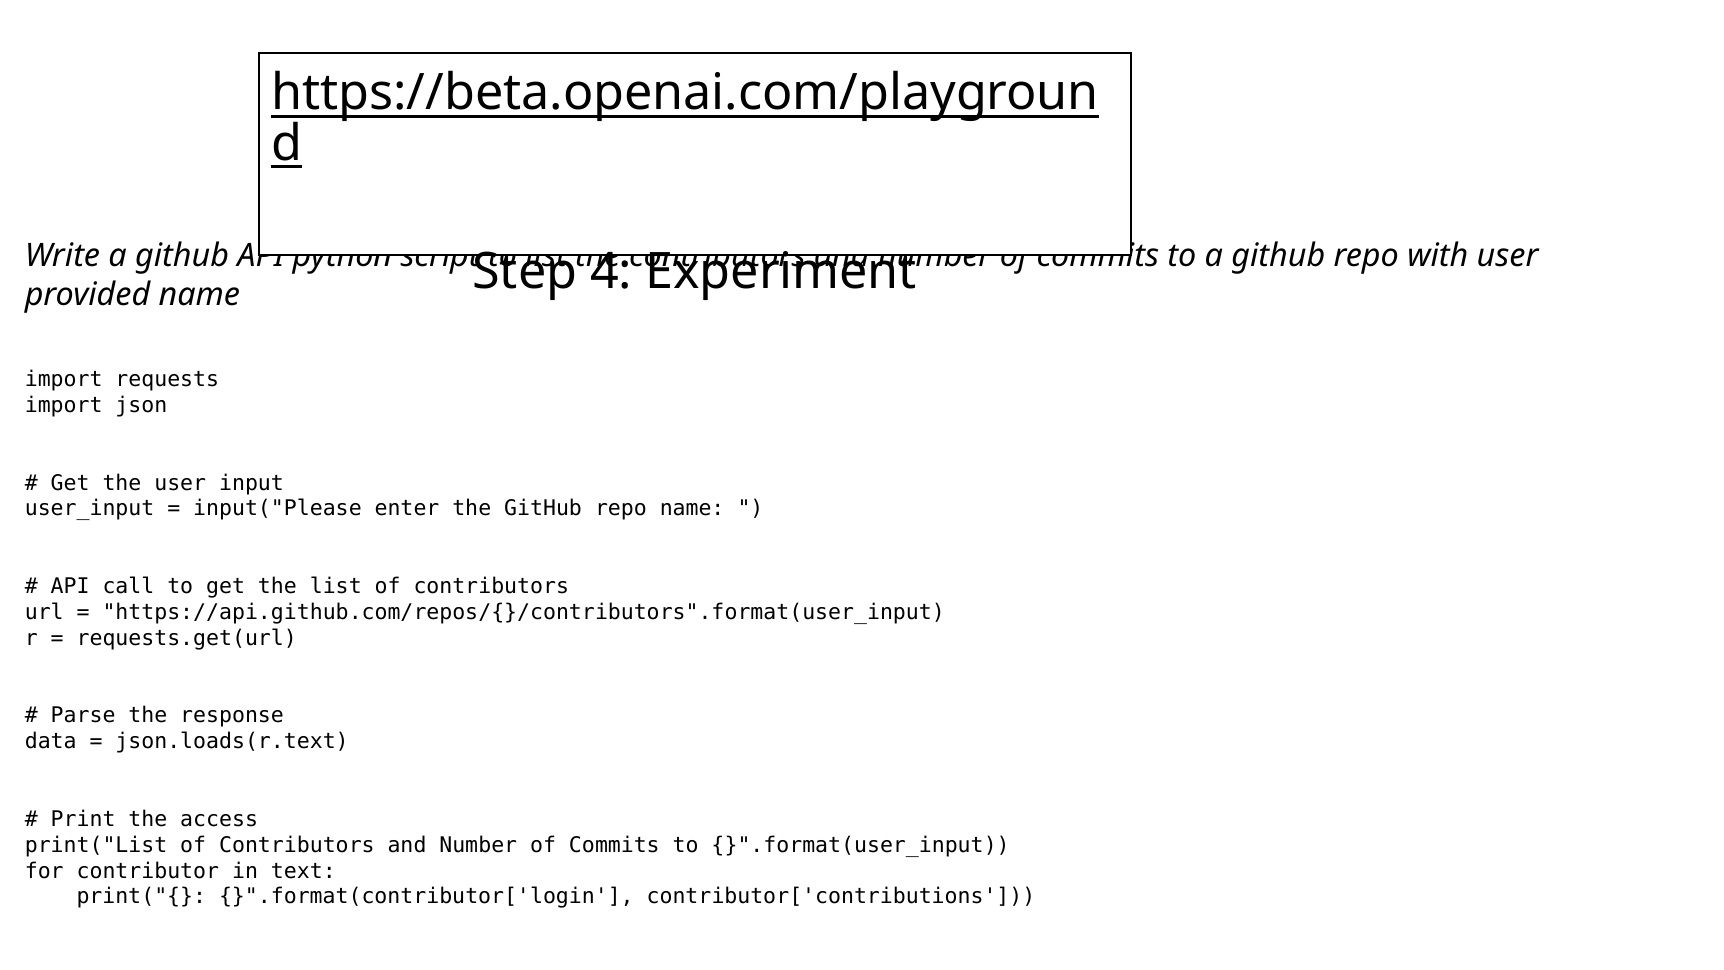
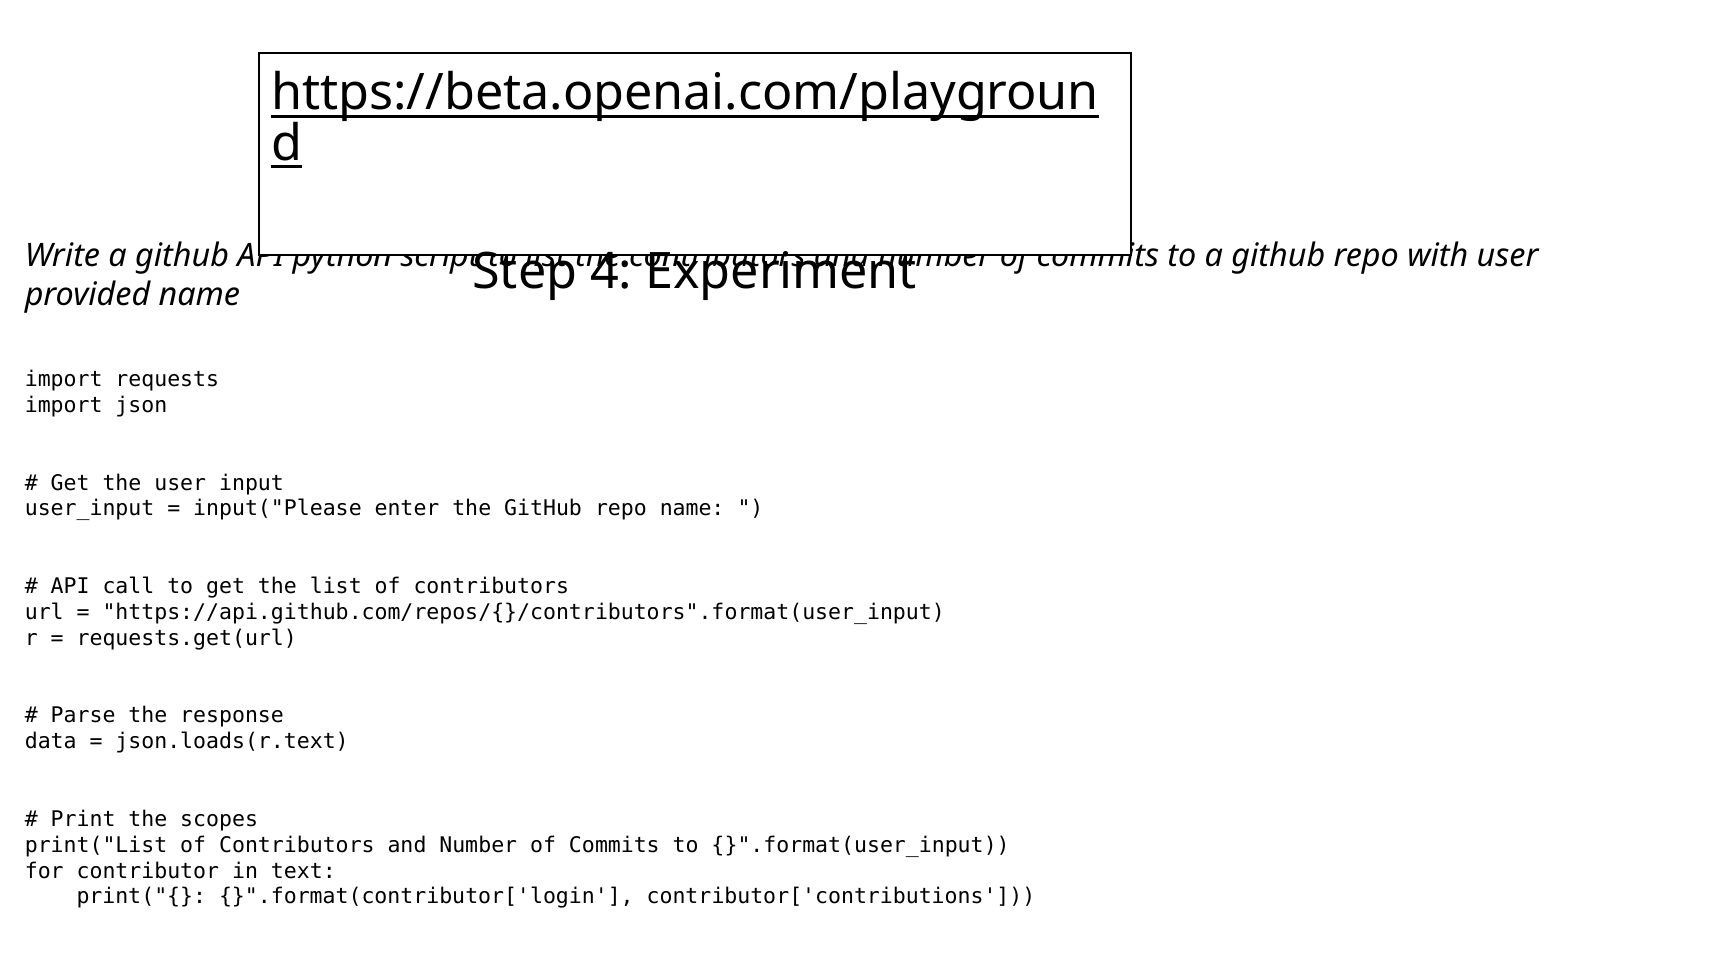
access: access -> scopes (219, 819)
